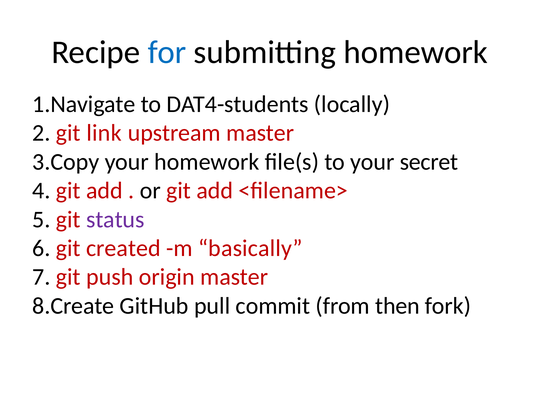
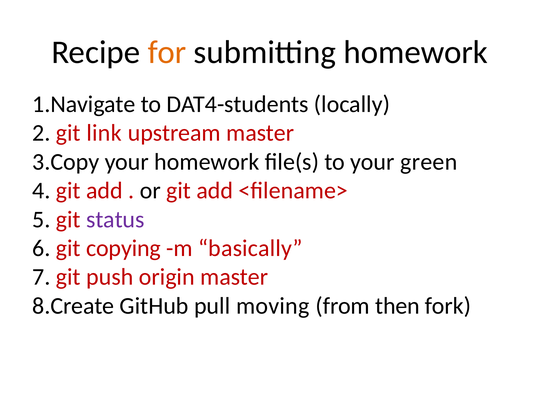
for colour: blue -> orange (167, 52)
secret: secret -> green (429, 162)
created: created -> copying (123, 248)
commit: commit -> moving (273, 306)
